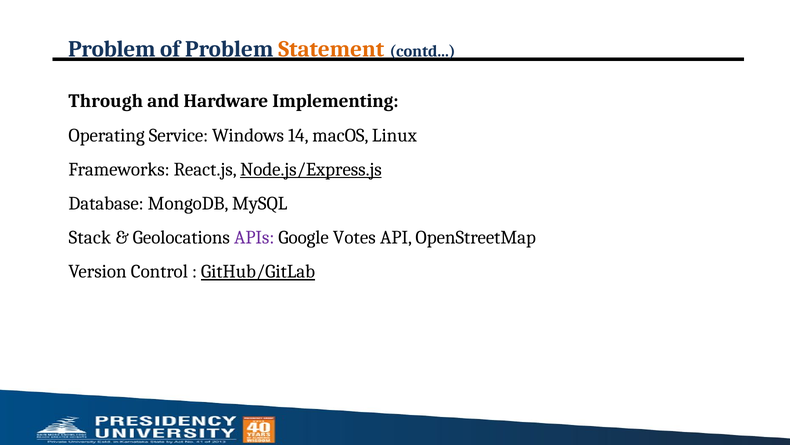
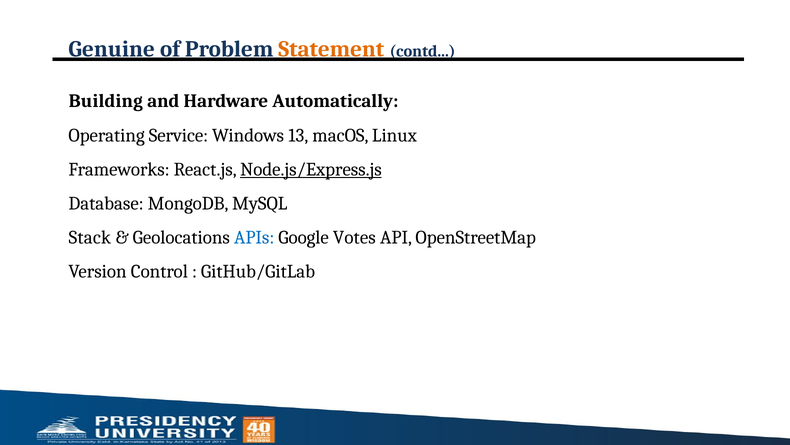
Problem: Problem -> Genuine (112, 49)
Through: Through -> Building (106, 101)
Implementing: Implementing -> Automatically (335, 101)
14: 14 -> 13 (298, 135)
APIs colour: purple -> blue (254, 237)
GitHub/GitLab underline: present -> none (258, 271)
